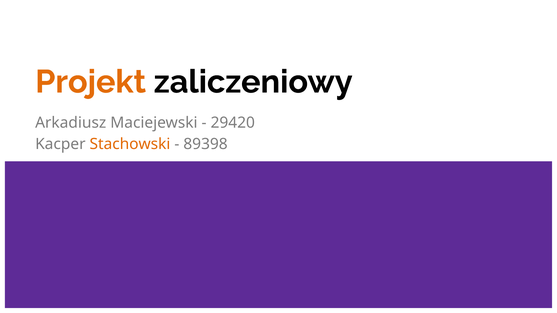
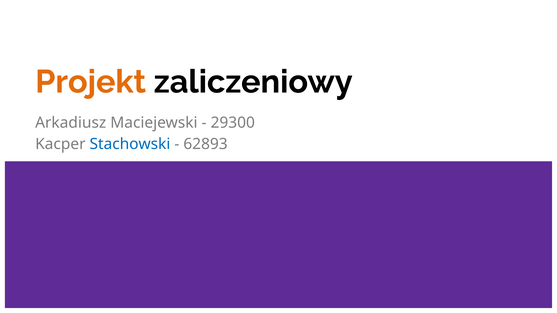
29420: 29420 -> 29300 (233, 123)
Stachowski colour: orange -> blue (130, 144)
89398: 89398 -> 62893 (206, 144)
